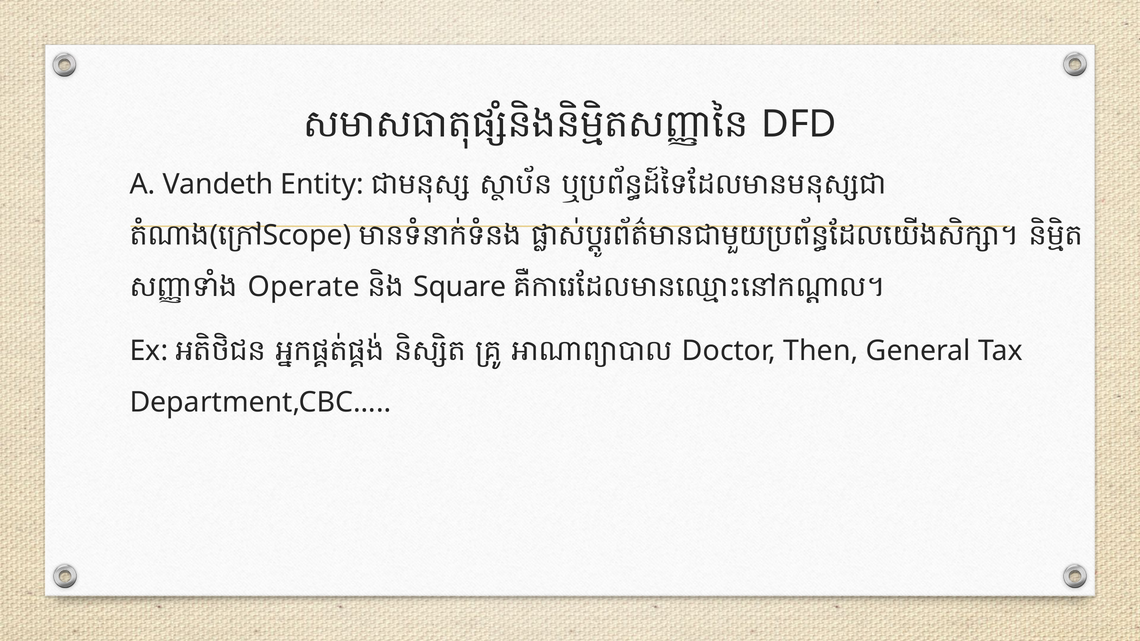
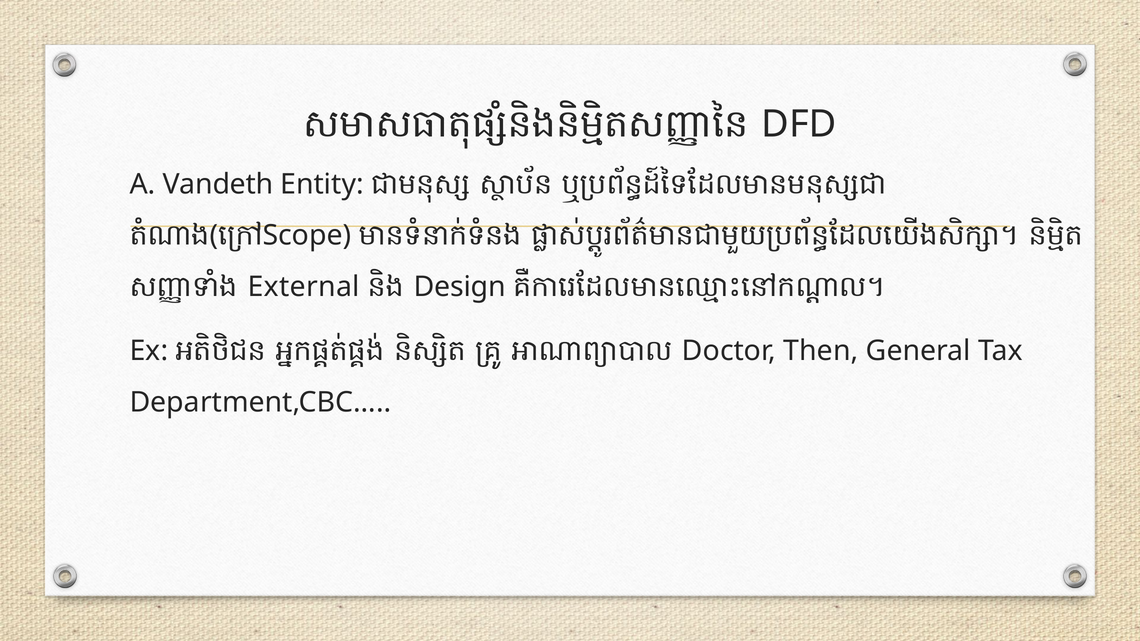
Operate: Operate -> External (304, 287)
Square: Square -> Design (460, 287)
